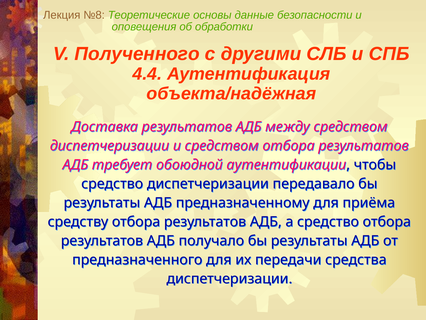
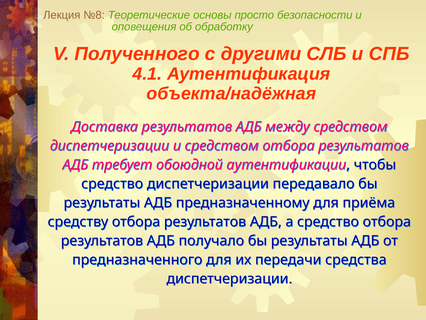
данные: данные -> просто (254, 15)
обработки: обработки -> обработку (224, 27)
4.4: 4.4 -> 4.1 (147, 74)
